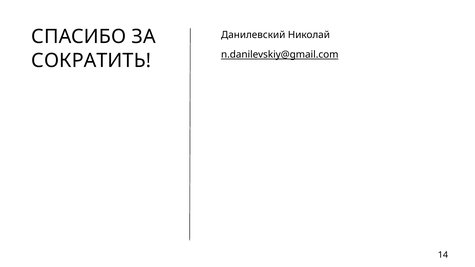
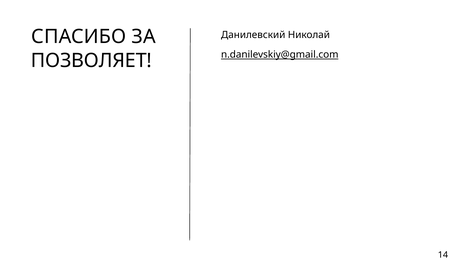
СОКРАТИТЬ: СОКРАТИТЬ -> ПОЗВОЛЯЕТ (91, 61)
